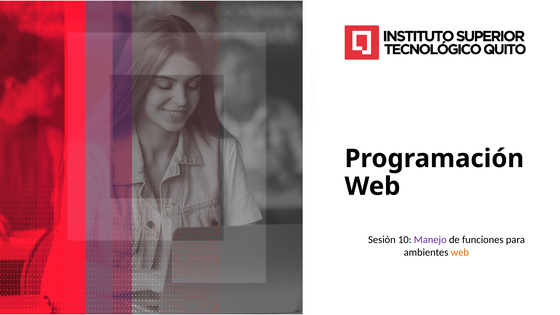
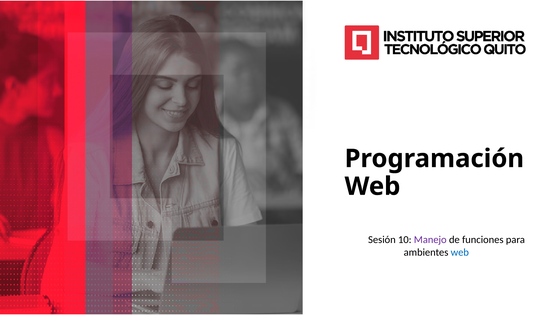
web colour: orange -> blue (460, 252)
